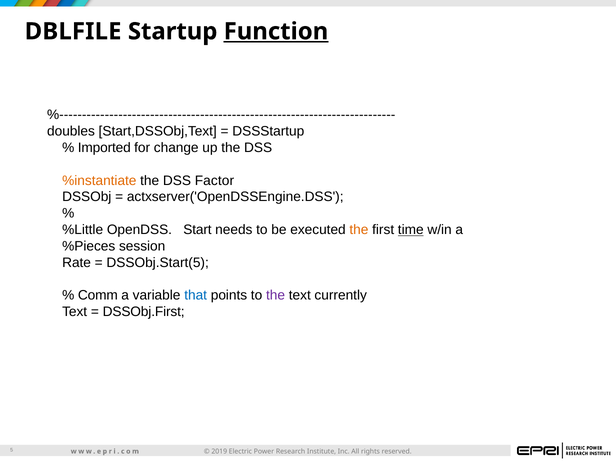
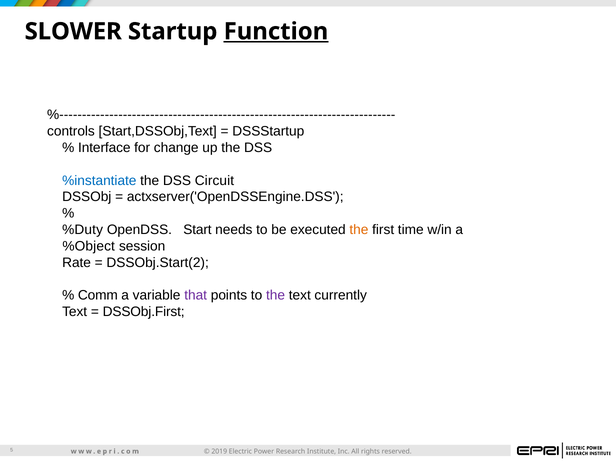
DBLFILE: DBLFILE -> SLOWER (73, 31)
doubles: doubles -> controls (71, 131)
Imported: Imported -> Interface (104, 148)
%instantiate colour: orange -> blue (99, 181)
Factor: Factor -> Circuit (214, 181)
%Little: %Little -> %Duty (83, 230)
time underline: present -> none (411, 230)
%Pieces: %Pieces -> %Object (89, 246)
DSSObj.Start(5: DSSObj.Start(5 -> DSSObj.Start(2 (158, 263)
that colour: blue -> purple (196, 295)
